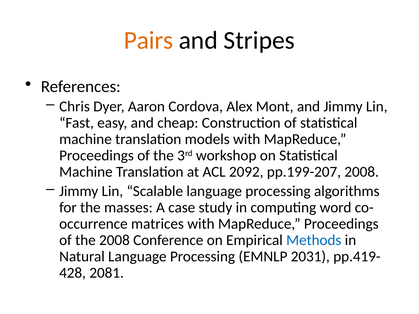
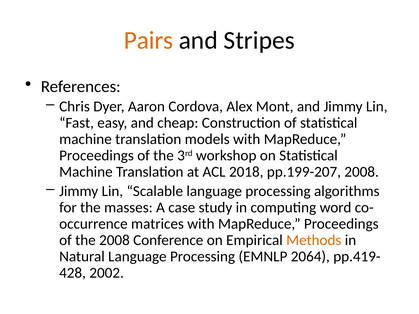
2092: 2092 -> 2018 (246, 172)
Methods colour: blue -> orange (314, 240)
2031: 2031 -> 2064 (310, 257)
2081: 2081 -> 2002 (107, 273)
